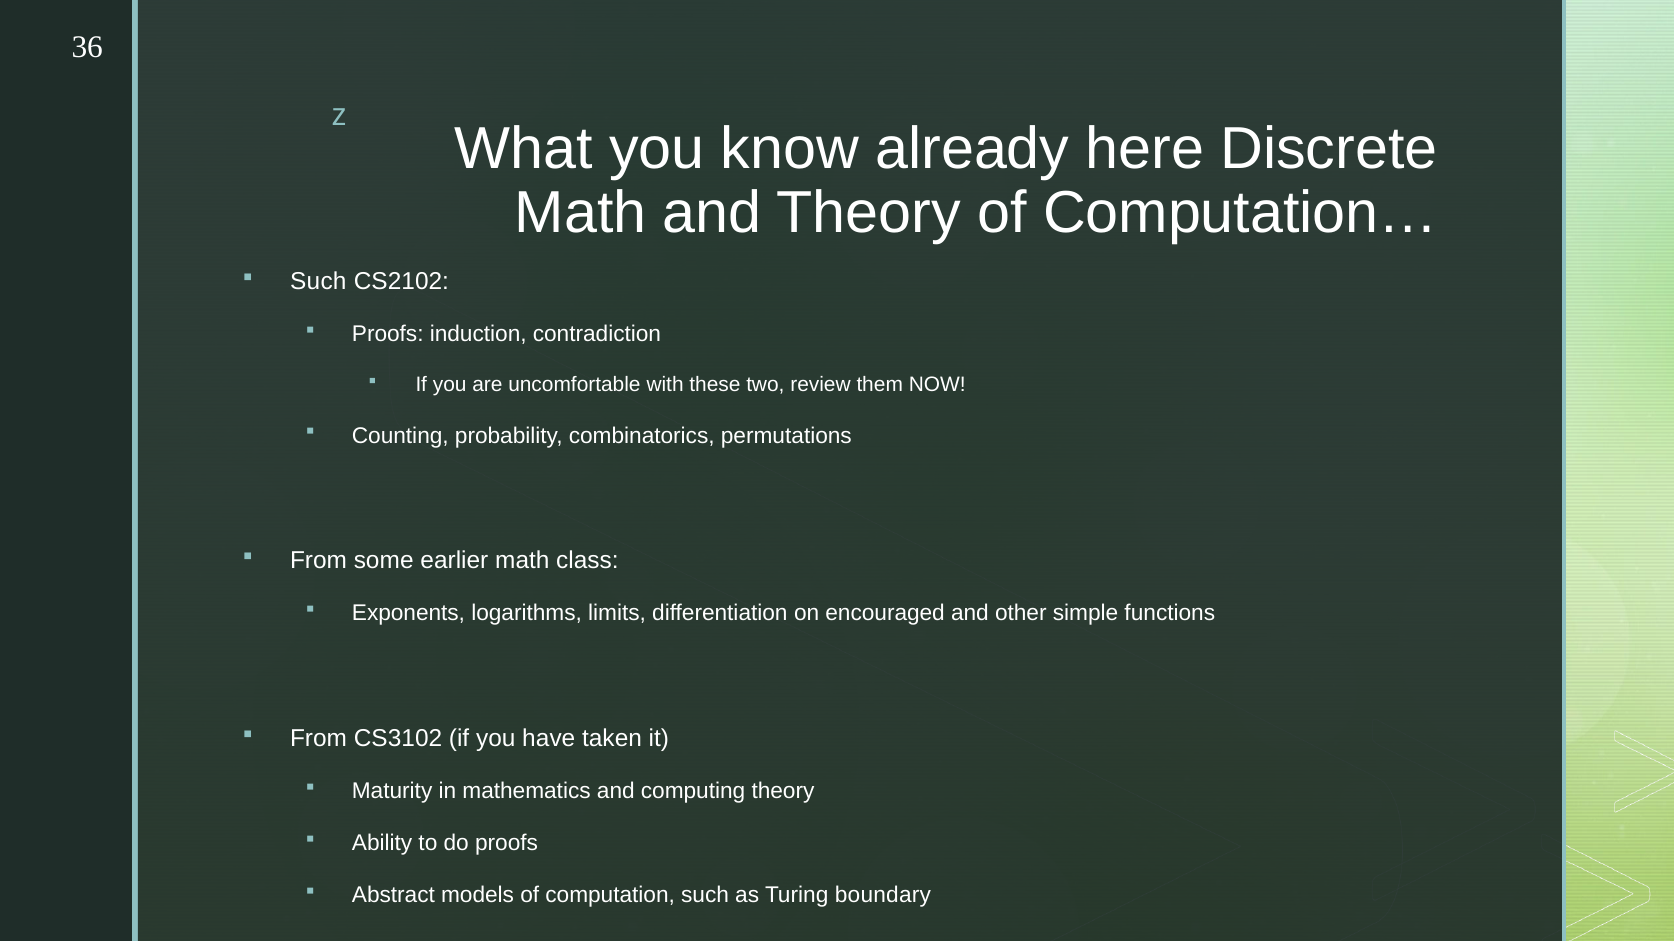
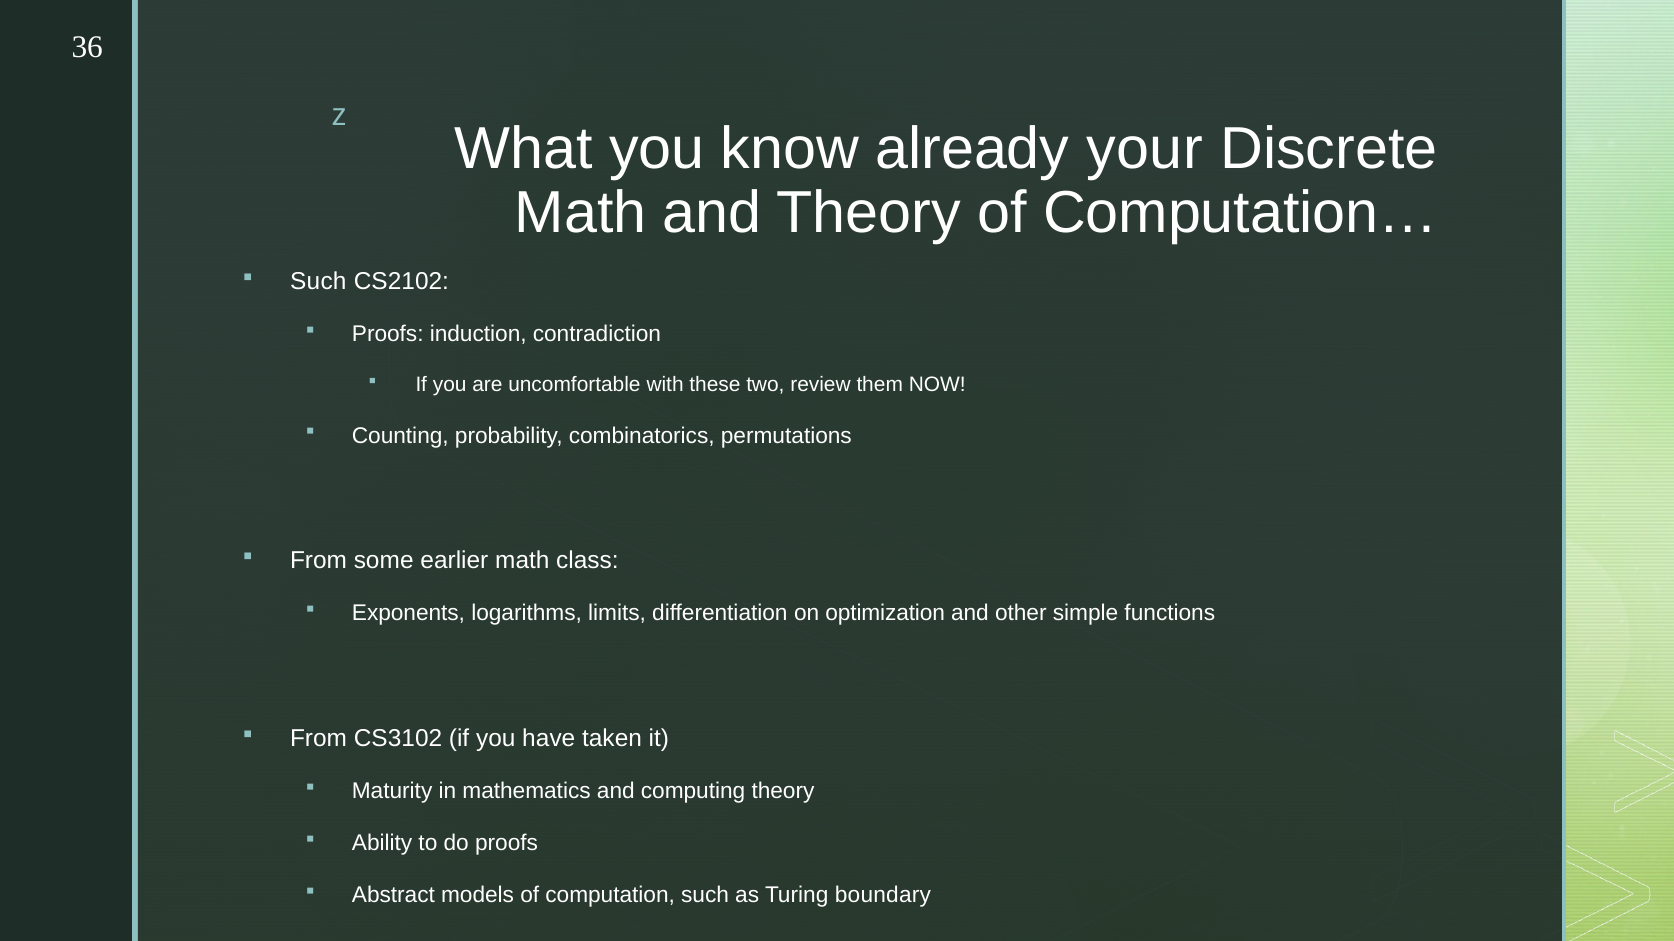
here: here -> your (1145, 149)
encouraged: encouraged -> optimization (885, 614)
